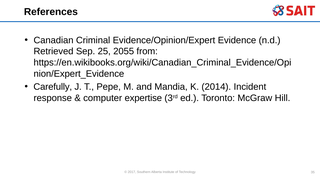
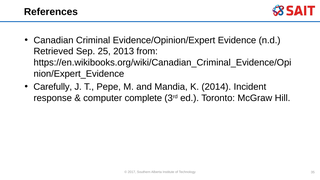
2055: 2055 -> 2013 (124, 51)
expertise: expertise -> complete (143, 98)
